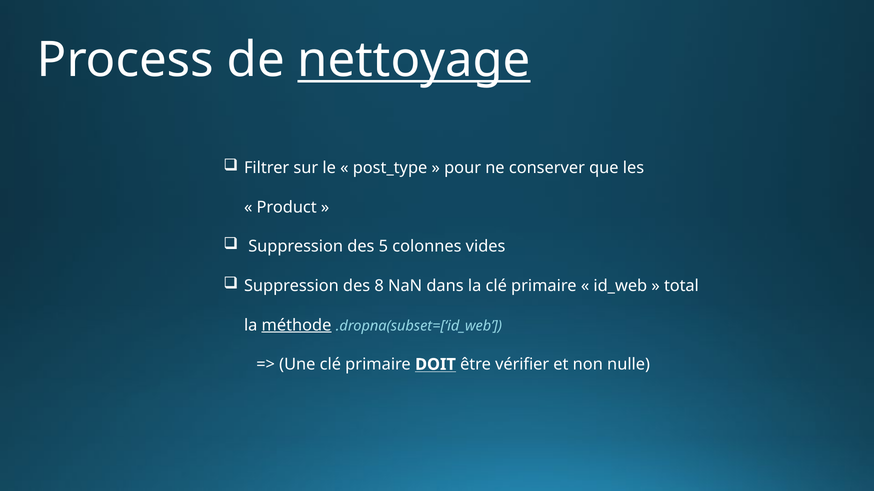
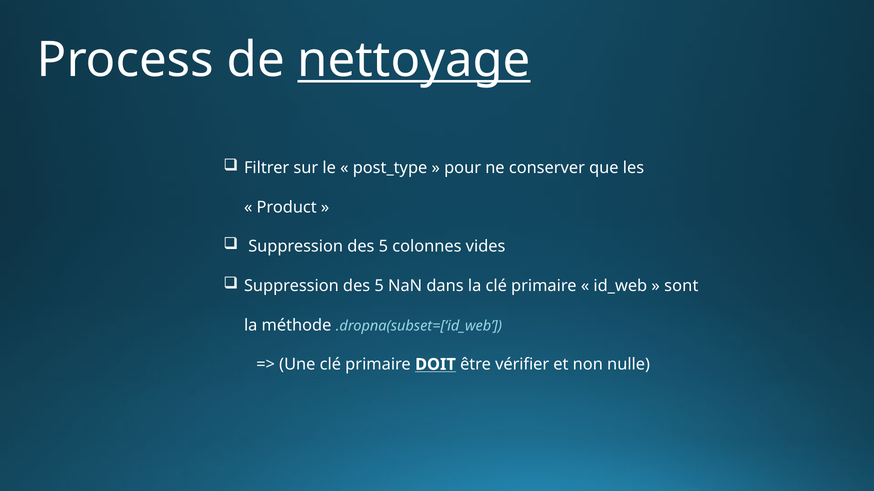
8: 8 -> 5 (379, 286)
total: total -> sont (681, 286)
méthode underline: present -> none (297, 326)
